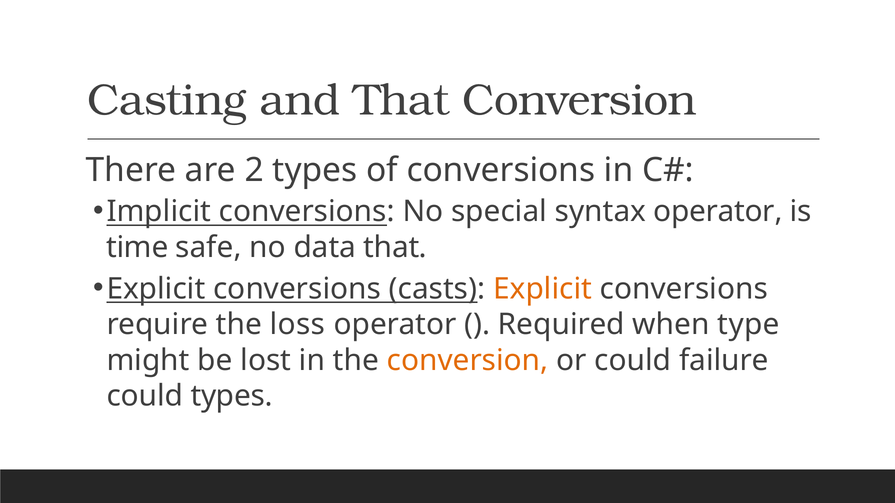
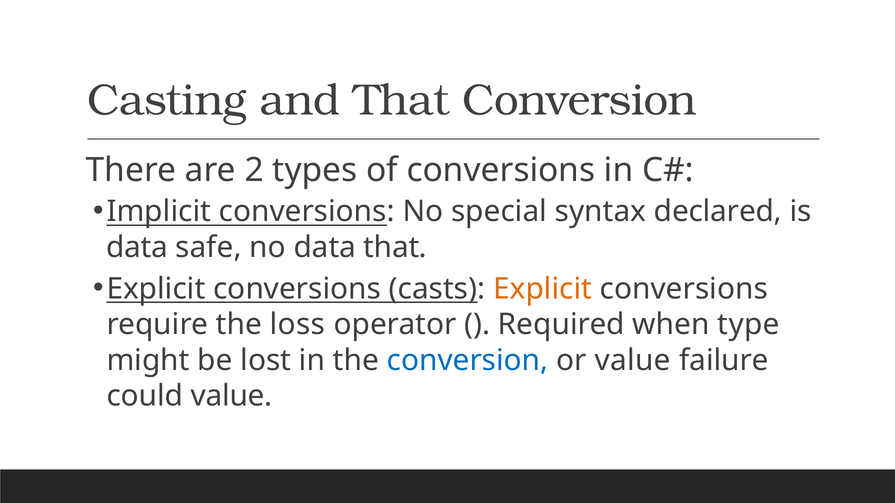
syntax operator: operator -> declared (718, 212)
time: time -> data (137, 248)
conversion colour: orange -> blue (468, 361)
or could: could -> value (633, 361)
could types: types -> value (232, 396)
